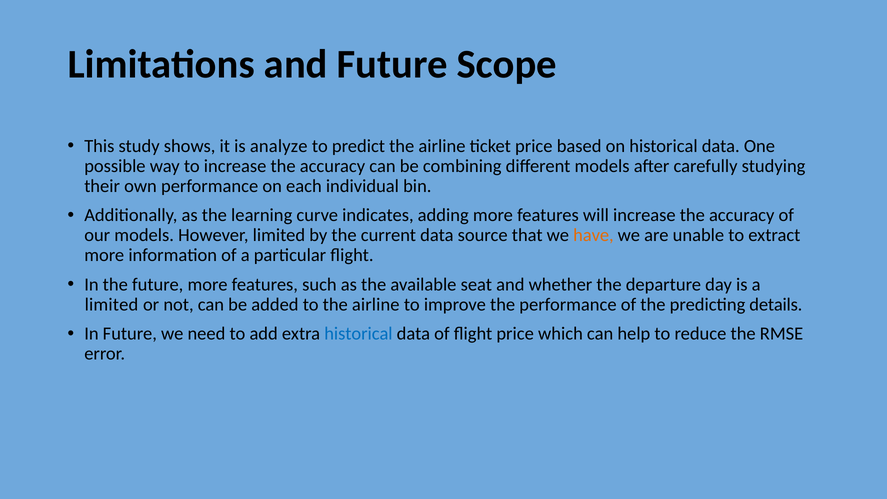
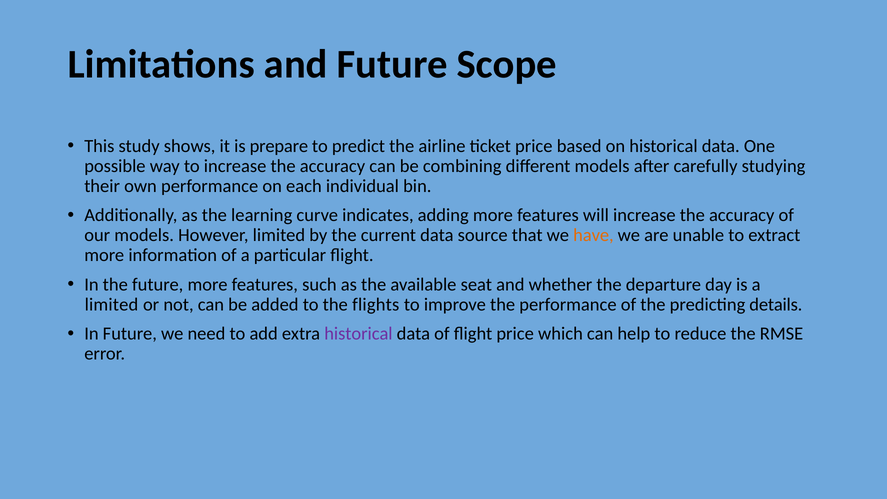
analyze: analyze -> prepare (279, 146)
to the airline: airline -> flights (376, 304)
historical colour: blue -> purple (358, 334)
